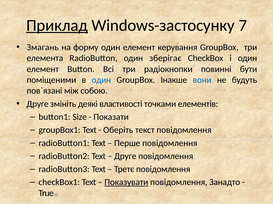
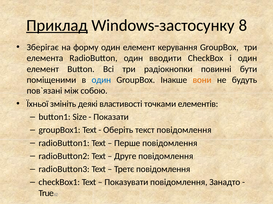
7: 7 -> 8 (243, 25)
Змагань: Змагань -> Зберігає (43, 47)
зберігає: зберігає -> вводити (165, 58)
вони colour: blue -> orange (202, 80)
Друге: Друге -> Їхньої (38, 104)
Показувати underline: present -> none (126, 183)
